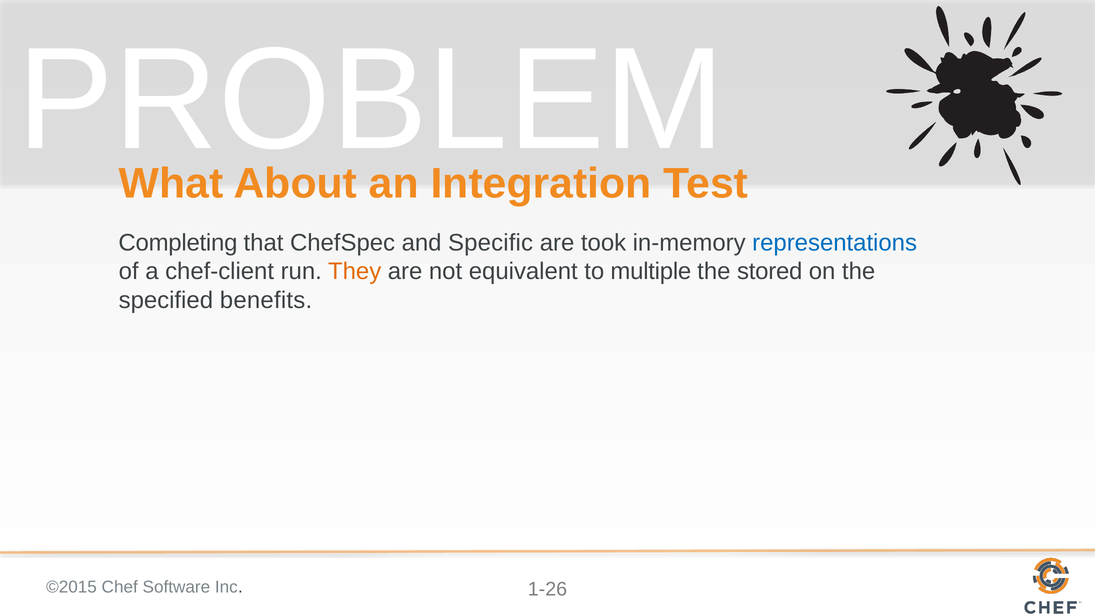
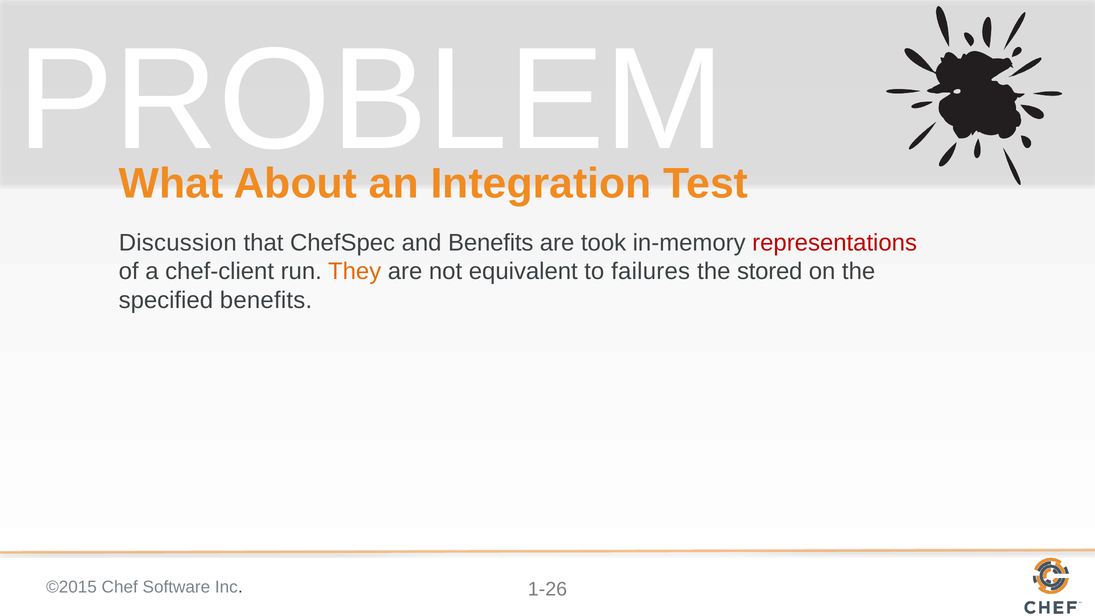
Completing: Completing -> Discussion (178, 243)
and Specific: Specific -> Benefits (491, 243)
representations colour: blue -> red (835, 243)
multiple: multiple -> failures (651, 271)
